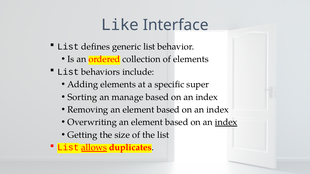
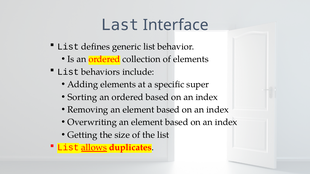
Like: Like -> Last (120, 25)
manage: manage -> ordered (128, 97)
index underline: present -> none (226, 123)
